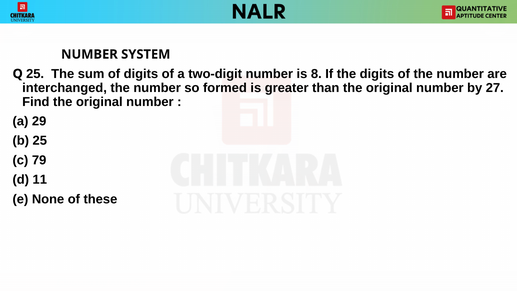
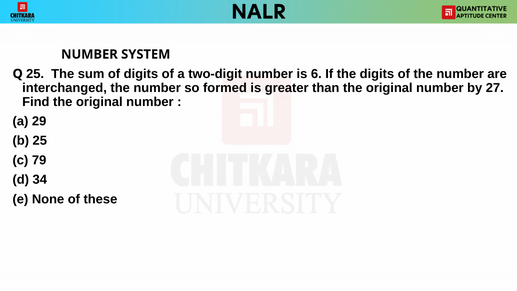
8: 8 -> 6 (316, 74)
11: 11 -> 34 (40, 180)
